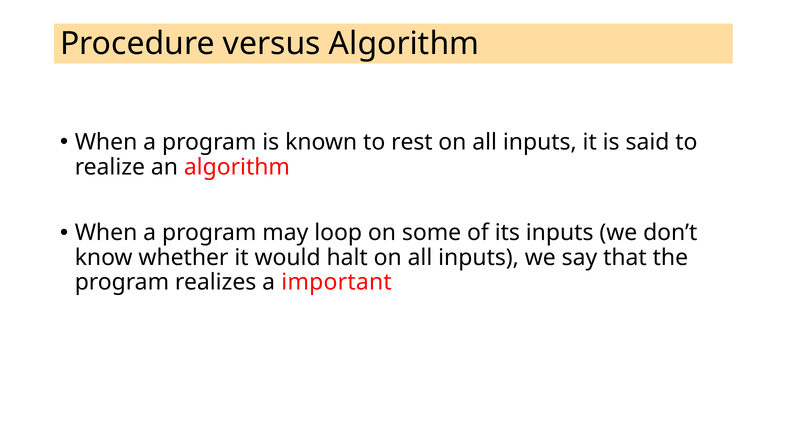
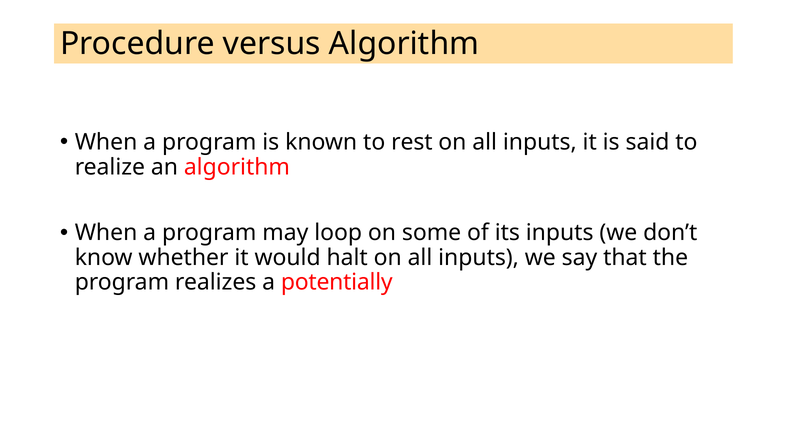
important: important -> potentially (337, 282)
